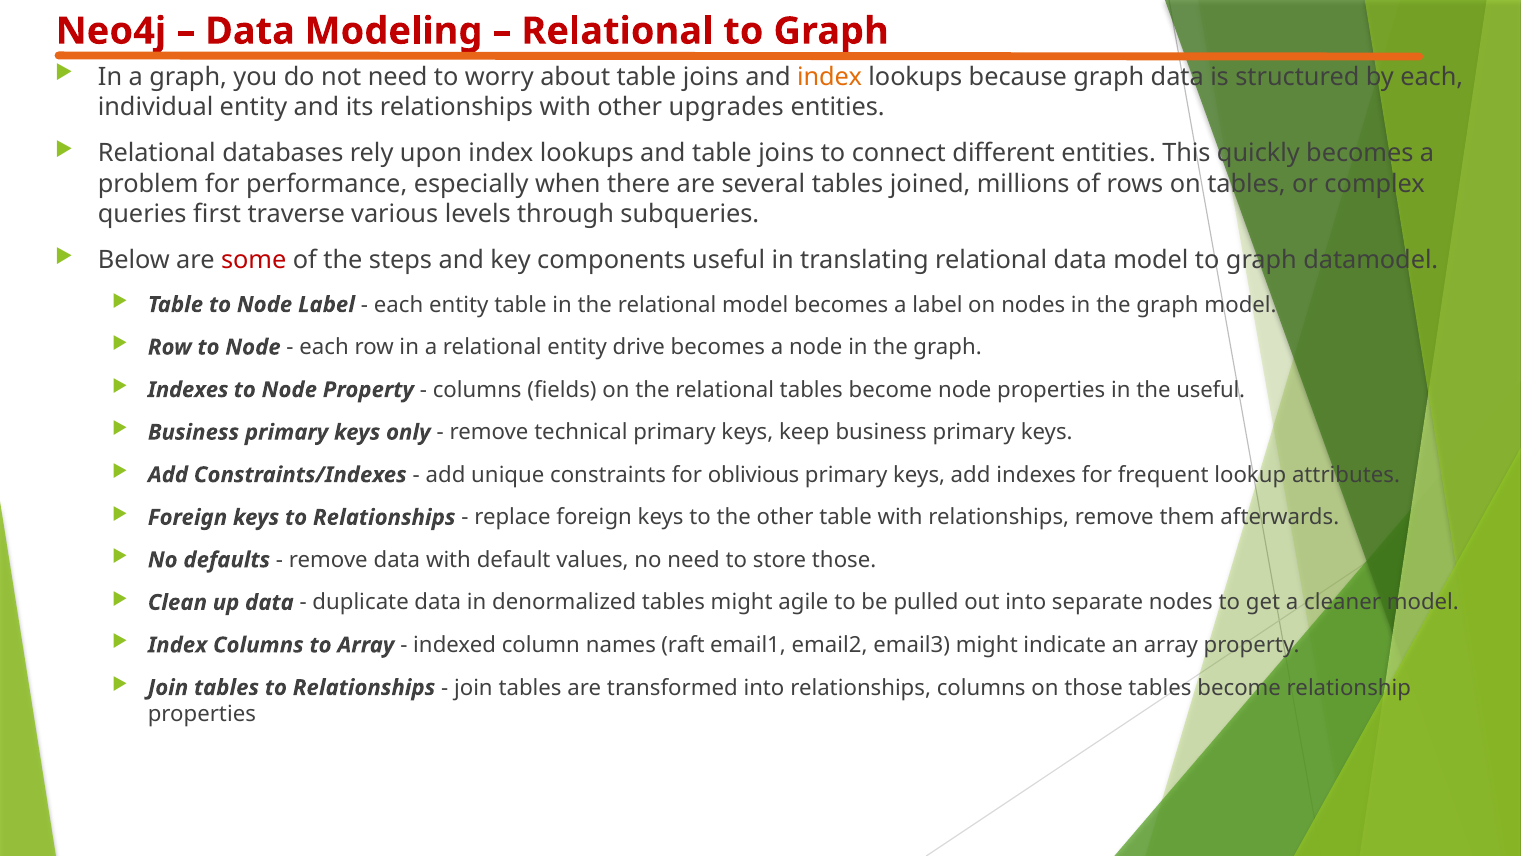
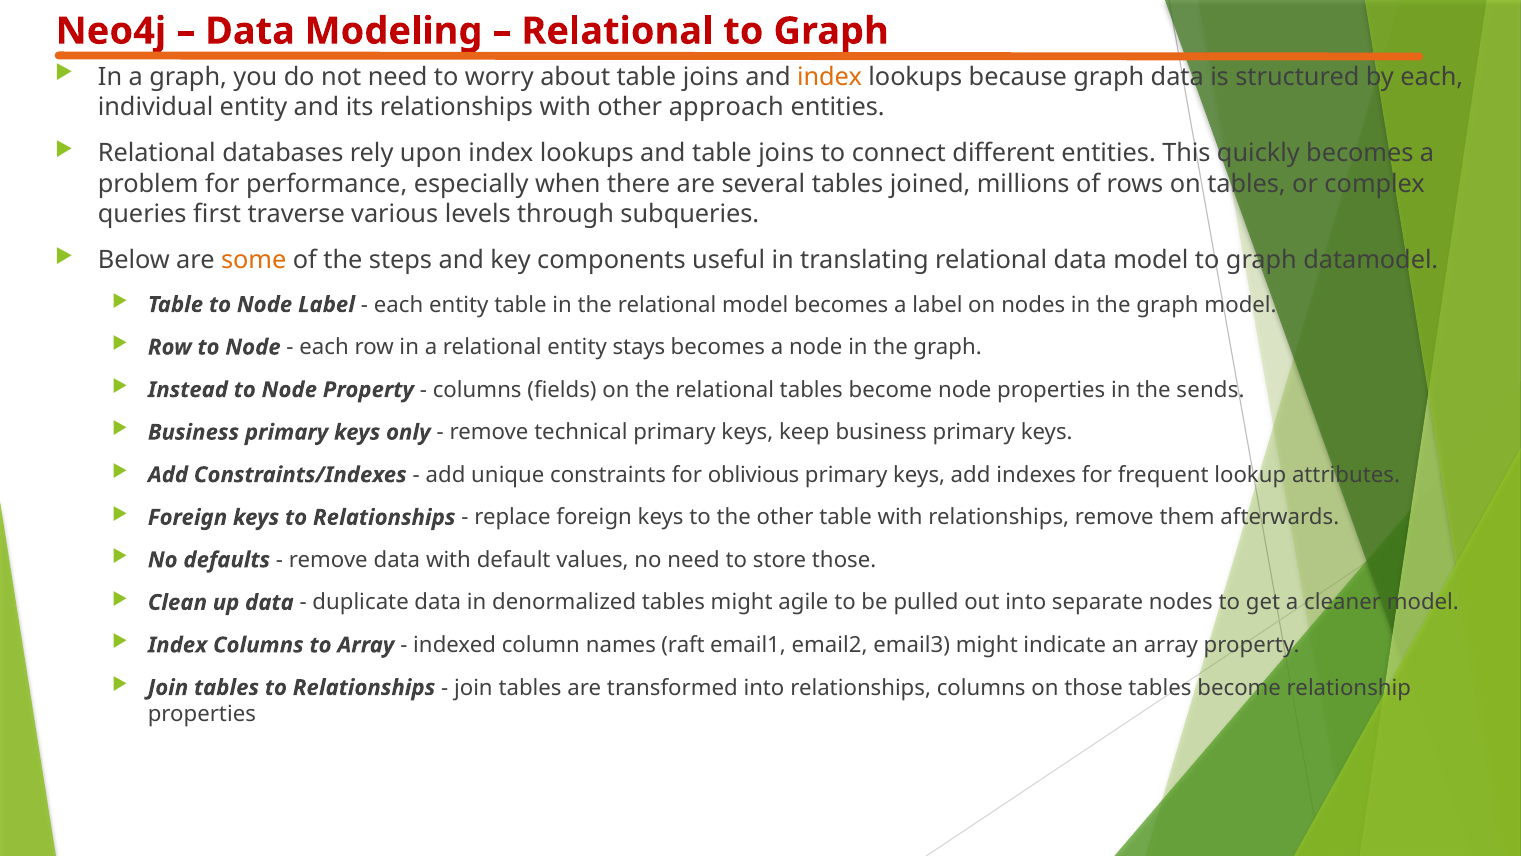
upgrades: upgrades -> approach (726, 107)
some colour: red -> orange (254, 260)
drive: drive -> stays (639, 347)
Indexes: Indexes -> Instead (188, 390)
the useful: useful -> sends (1211, 390)
